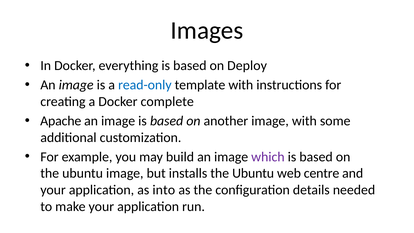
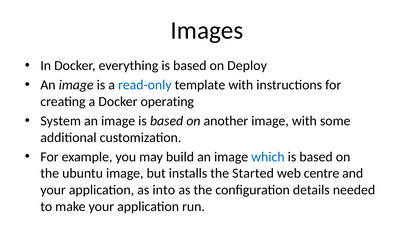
complete: complete -> operating (167, 102)
Apache: Apache -> System (61, 121)
which colour: purple -> blue (268, 157)
installs the Ubuntu: Ubuntu -> Started (253, 173)
